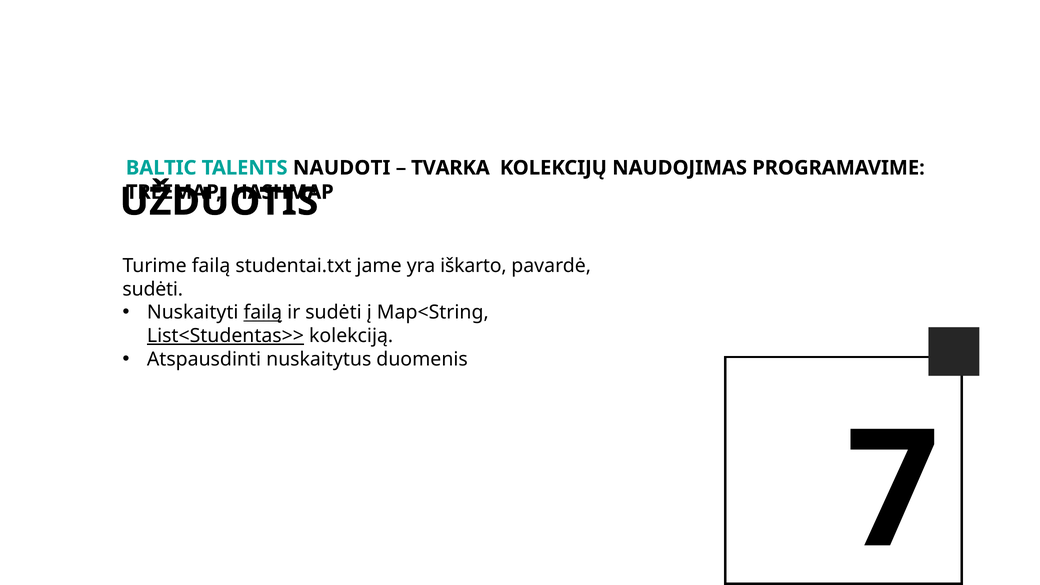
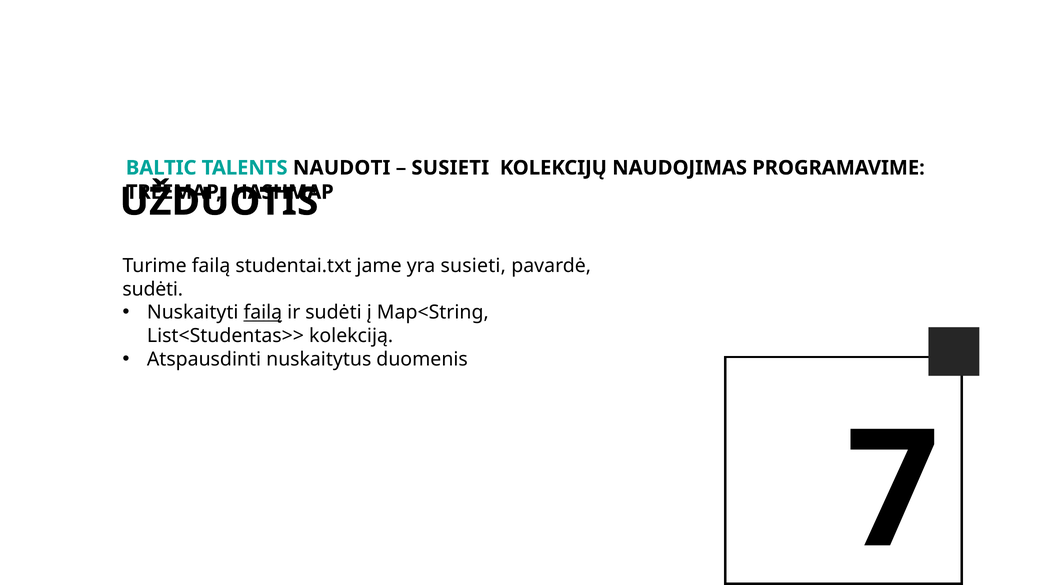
TVARKA: TVARKA -> SUSIETI (450, 168)
yra iškarto: iškarto -> susieti (473, 266)
List<Studentas>> underline: present -> none (225, 336)
